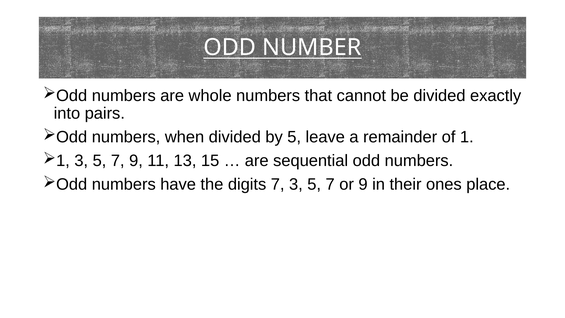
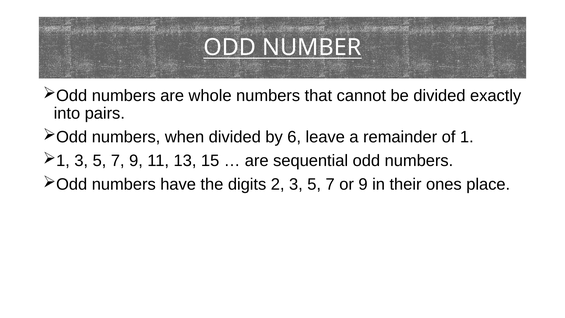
by 5: 5 -> 6 (294, 137)
digits 7: 7 -> 2 (278, 184)
